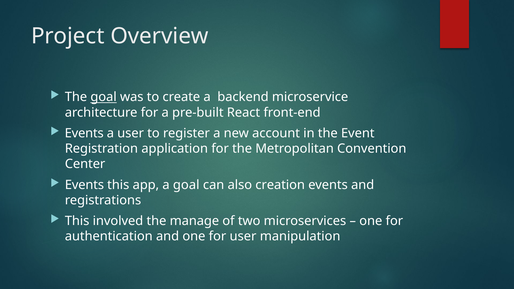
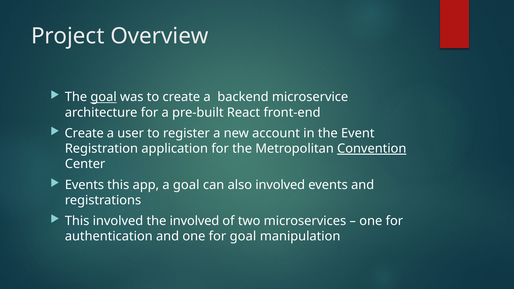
Events: Events -> Create (84, 133)
Convention underline: none -> present (372, 149)
also creation: creation -> involved (280, 185)
the manage: manage -> involved (194, 221)
for user: user -> goal (243, 237)
